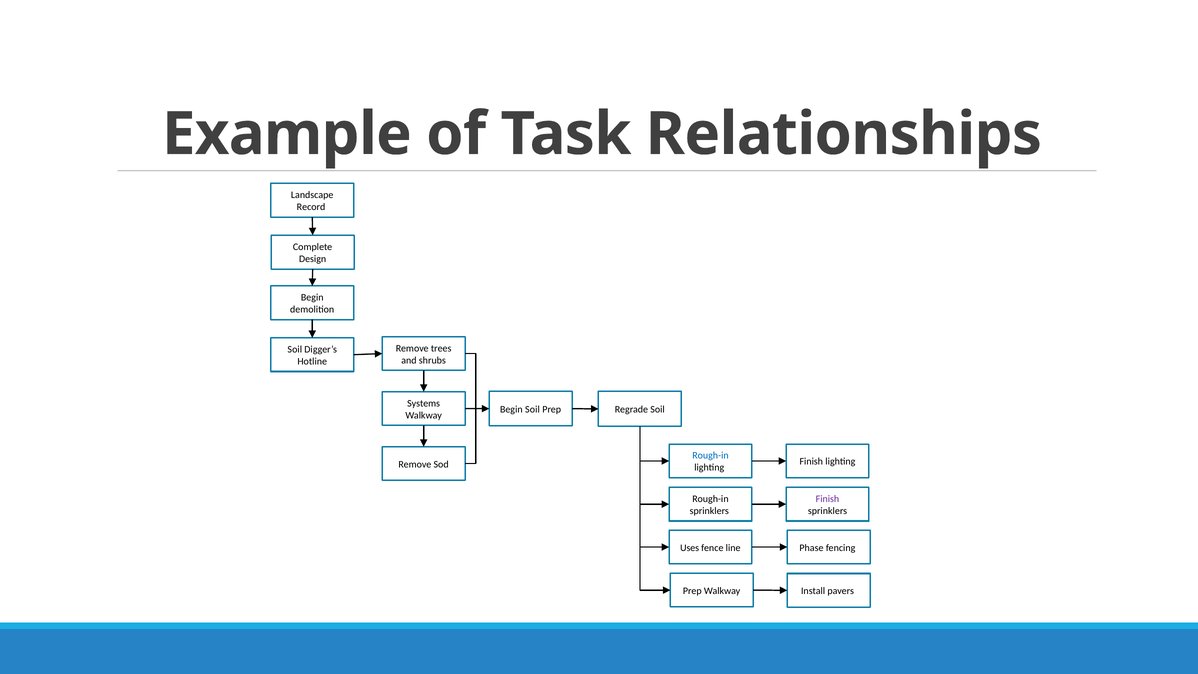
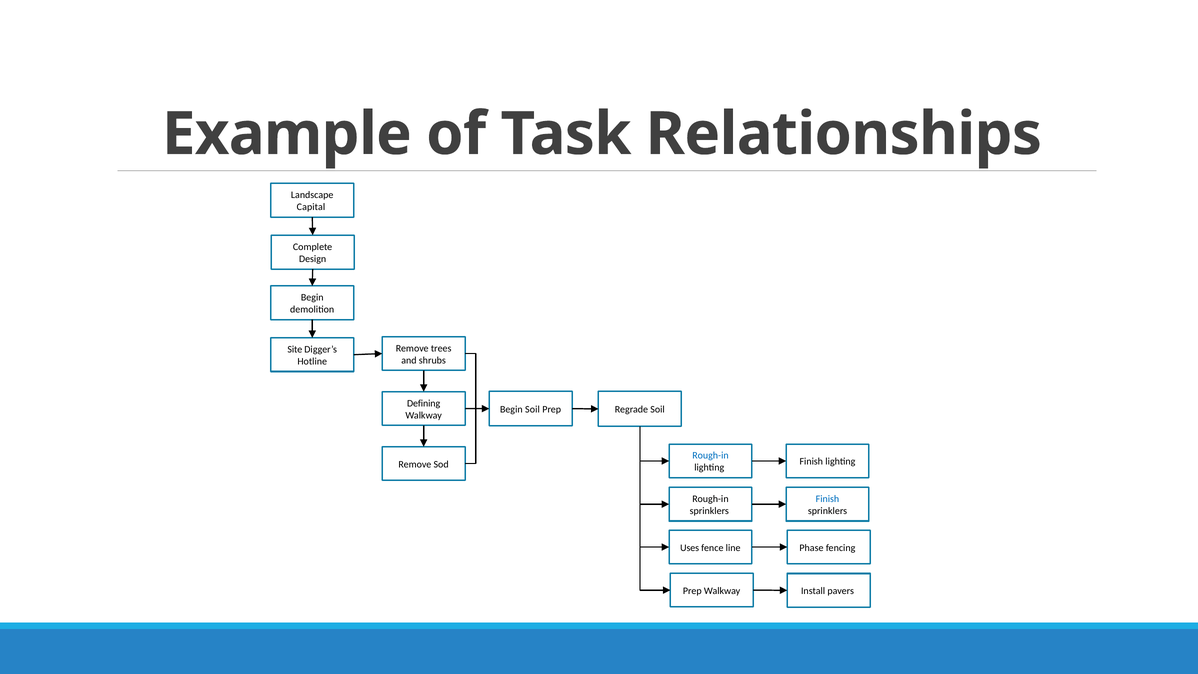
Record: Record -> Capital (311, 207)
Soil: Soil -> Site (295, 349)
Systems: Systems -> Defining (424, 403)
Finish colour: purple -> blue (827, 499)
